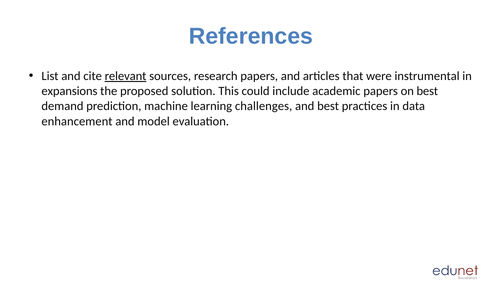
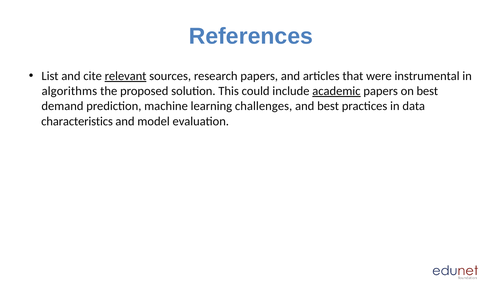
expansions: expansions -> algorithms (69, 91)
academic underline: none -> present (336, 91)
enhancement: enhancement -> characteristics (77, 121)
